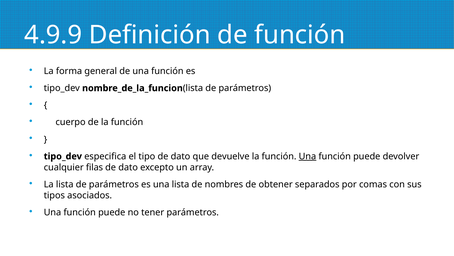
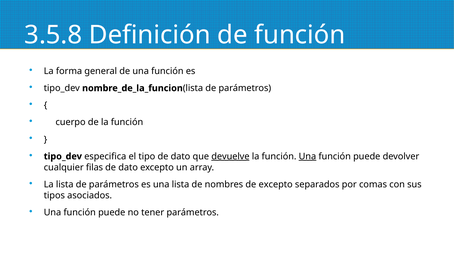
4.9.9: 4.9.9 -> 3.5.8 (53, 35)
devuelve underline: none -> present (230, 156)
de obtener: obtener -> excepto (276, 184)
